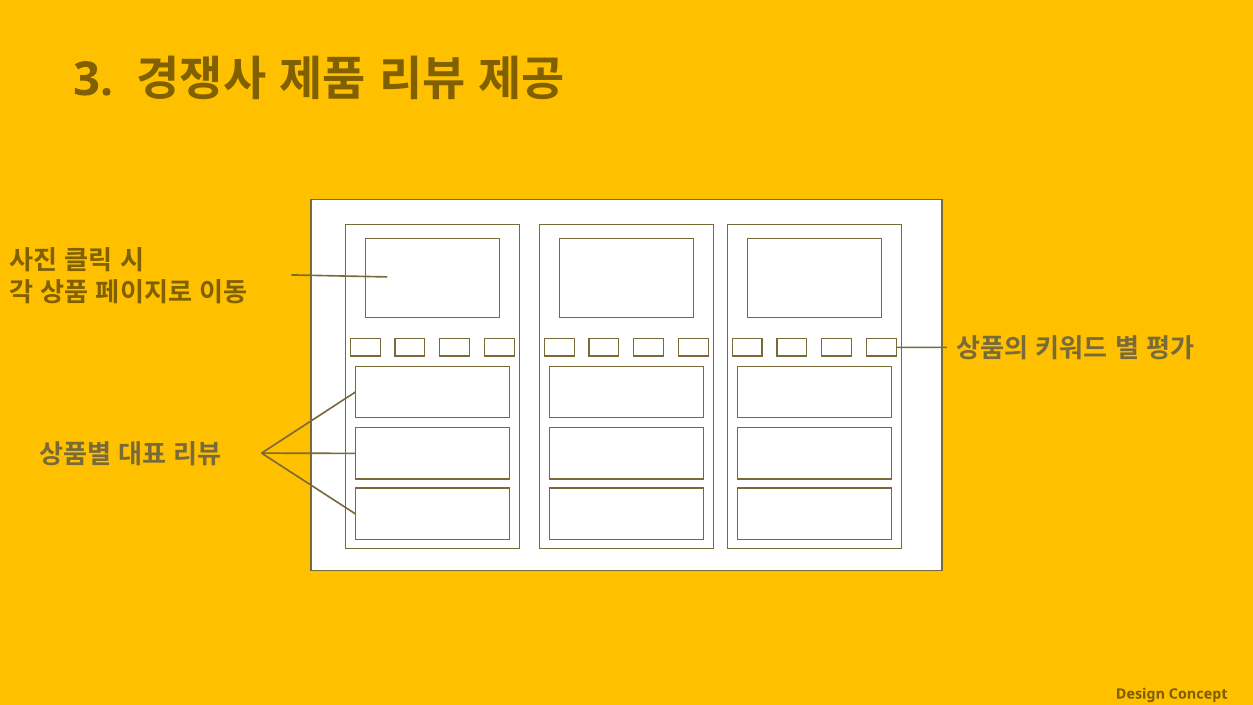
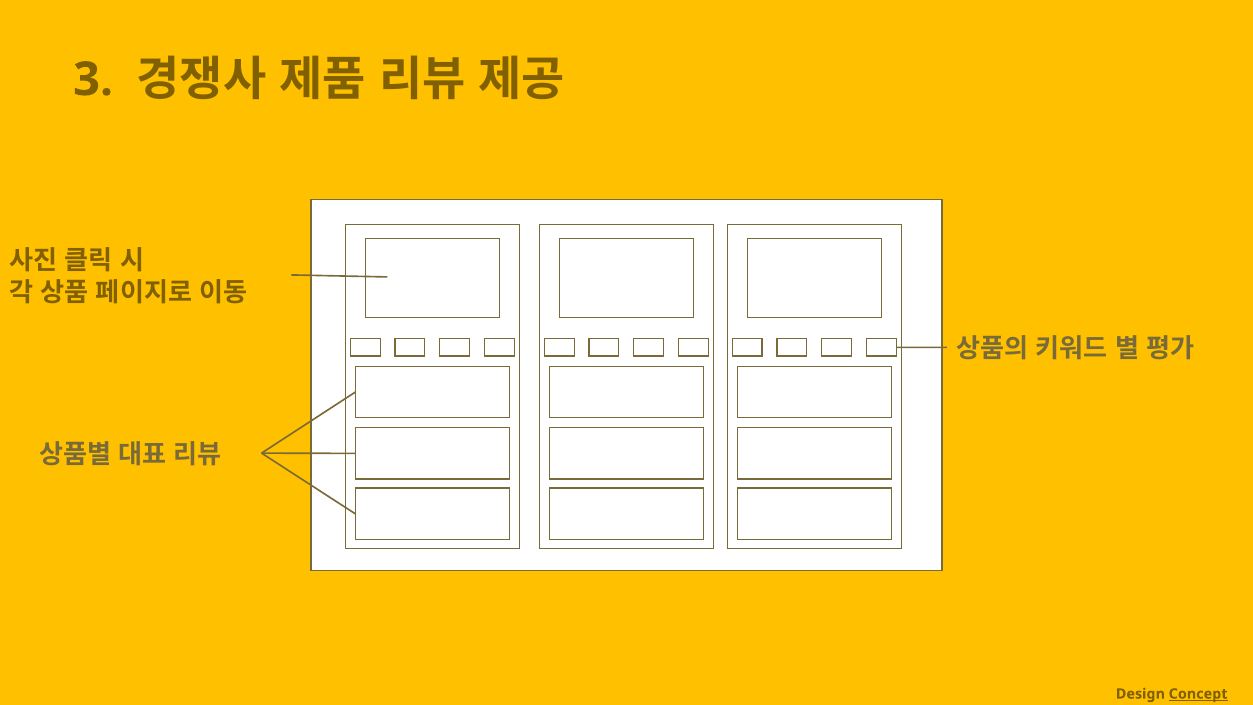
Concept underline: none -> present (1198, 694)
